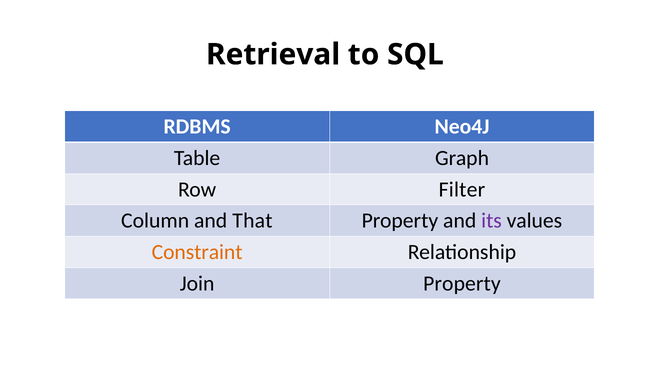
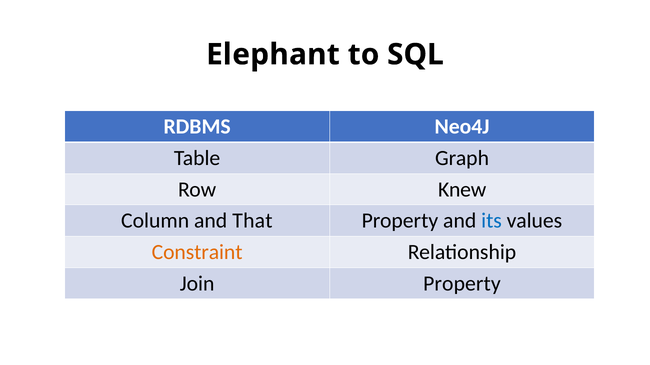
Retrieval: Retrieval -> Elephant (273, 55)
Filter: Filter -> Knew (462, 190)
its colour: purple -> blue (492, 221)
